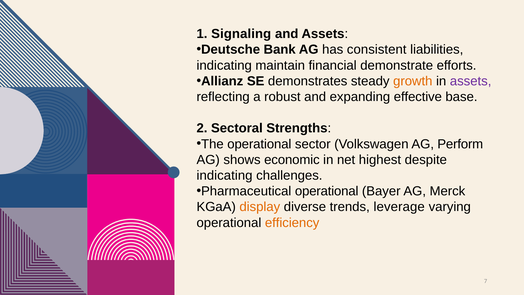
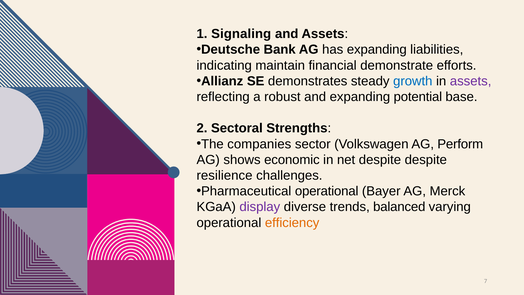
has consistent: consistent -> expanding (377, 50)
growth colour: orange -> blue (413, 81)
effective: effective -> potential (418, 97)
The operational: operational -> companies (259, 144)
net highest: highest -> despite (380, 160)
indicating: indicating -> resilience (225, 175)
display colour: orange -> purple (260, 207)
leverage: leverage -> balanced (399, 207)
